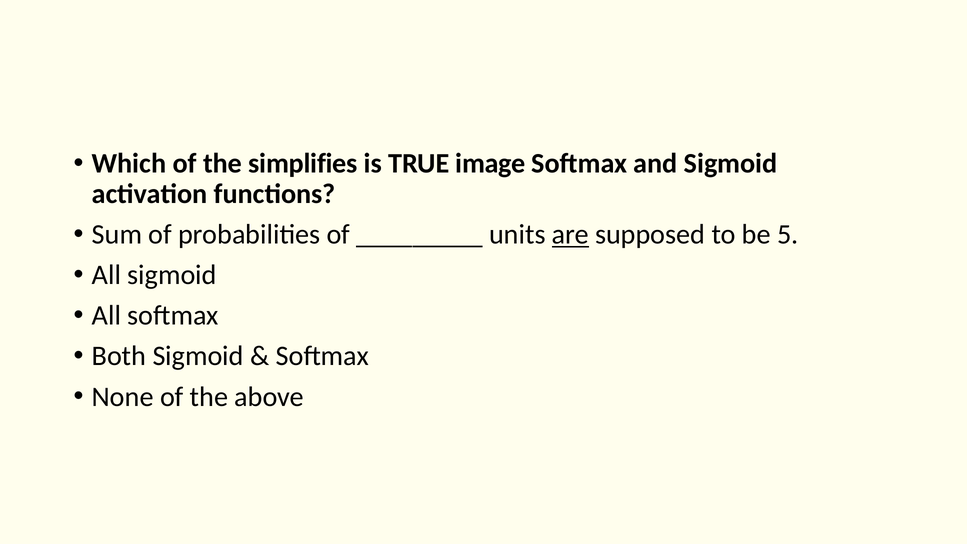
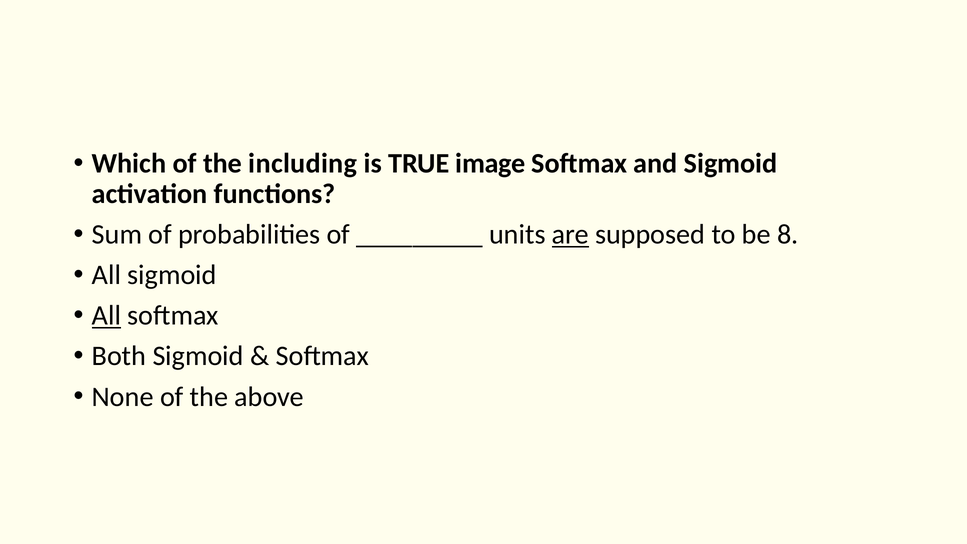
simplifies: simplifies -> including (303, 163)
5: 5 -> 8 (788, 235)
All underline: none -> present (106, 316)
